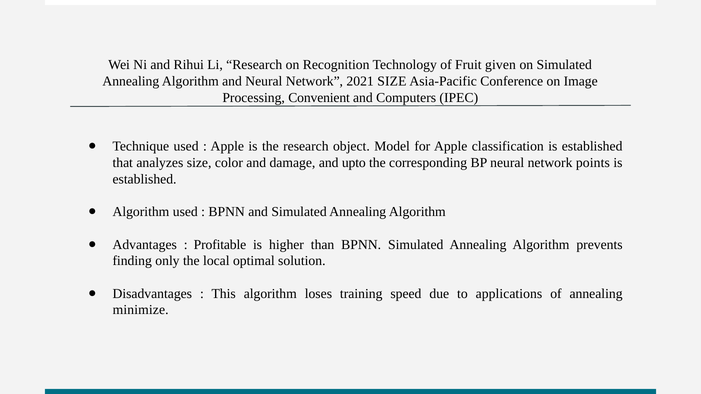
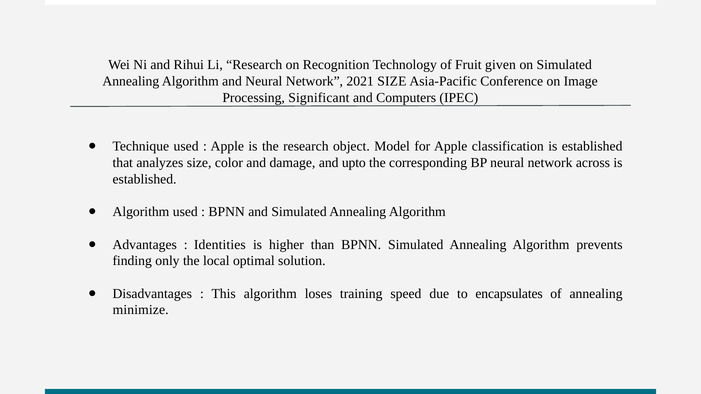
Convenient: Convenient -> Significant (319, 98)
points: points -> across (593, 163)
Profitable: Profitable -> Identities (220, 245)
applications: applications -> encapsulates (509, 294)
